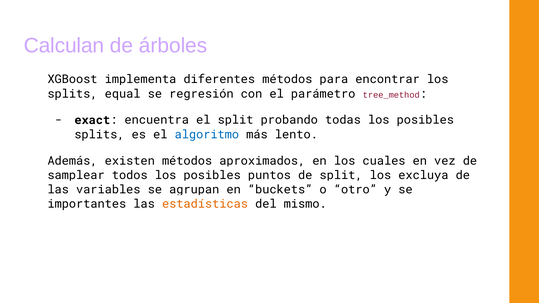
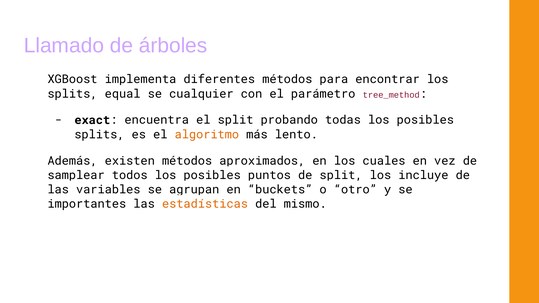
Calculan: Calculan -> Llamado (64, 46)
regresión: regresión -> cualquier (201, 94)
algoritmo colour: blue -> orange (207, 134)
excluya: excluya -> incluye (423, 175)
